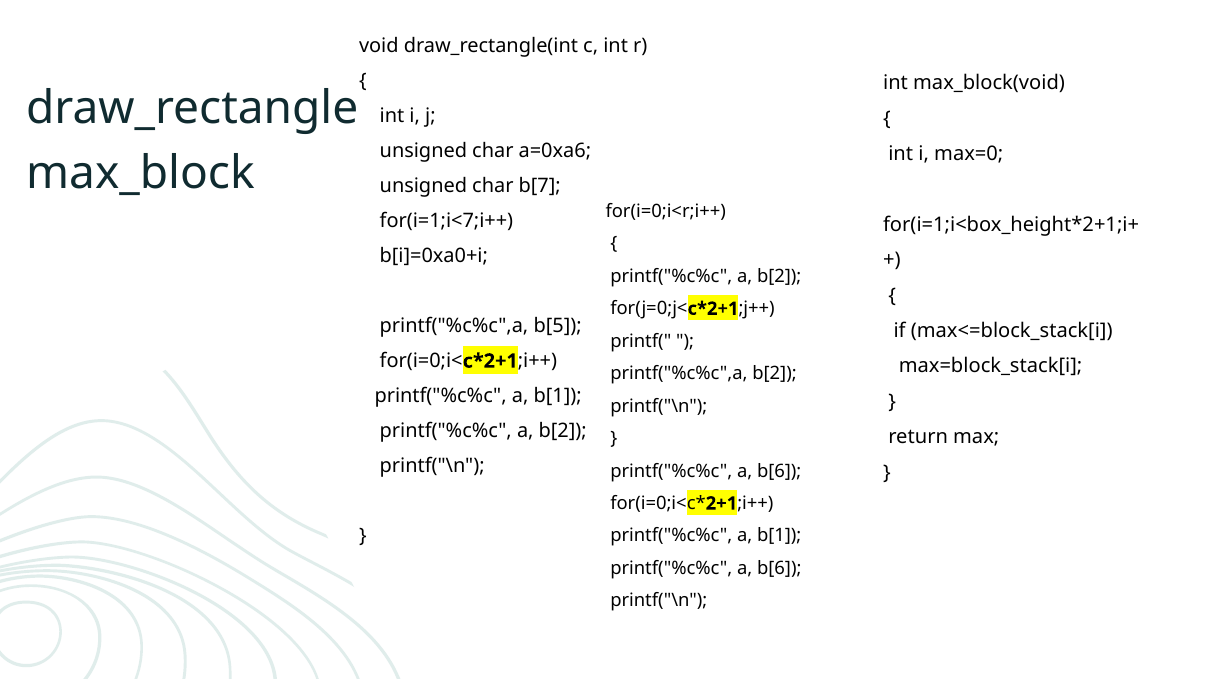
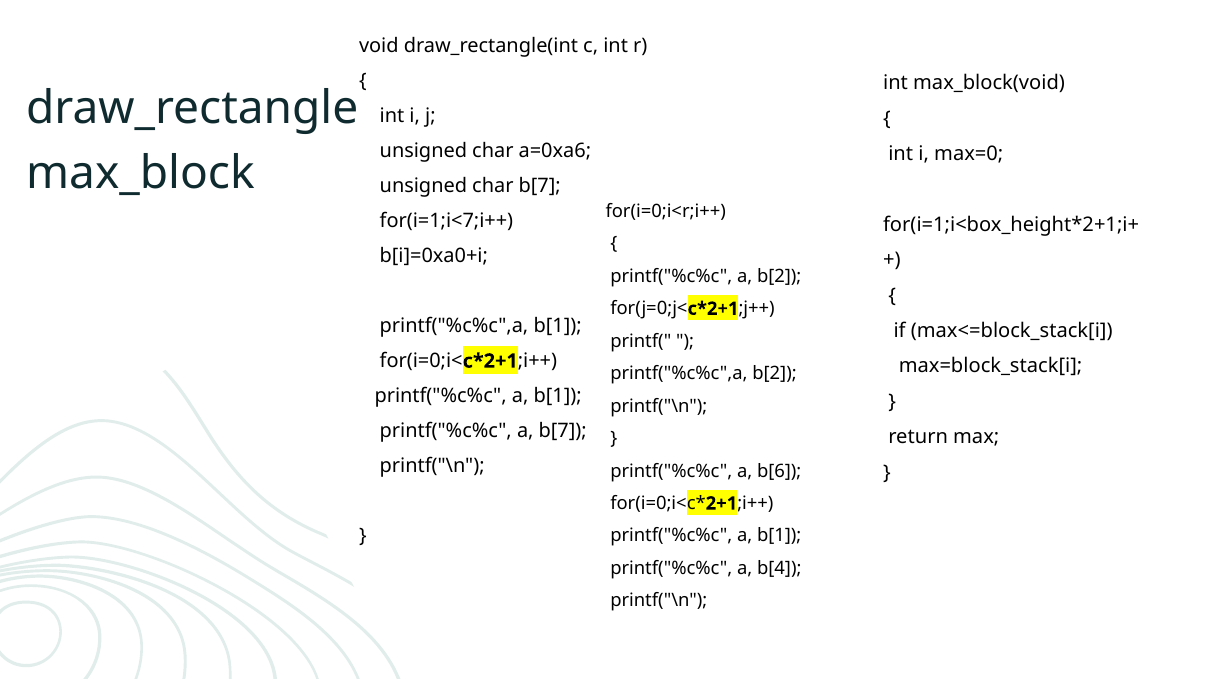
printf("%c%c",a b[5: b[5 -> b[1 (558, 326)
b[2: b[2 -> b[7 (563, 431)
b[6: b[6 -> b[4 (779, 568)
